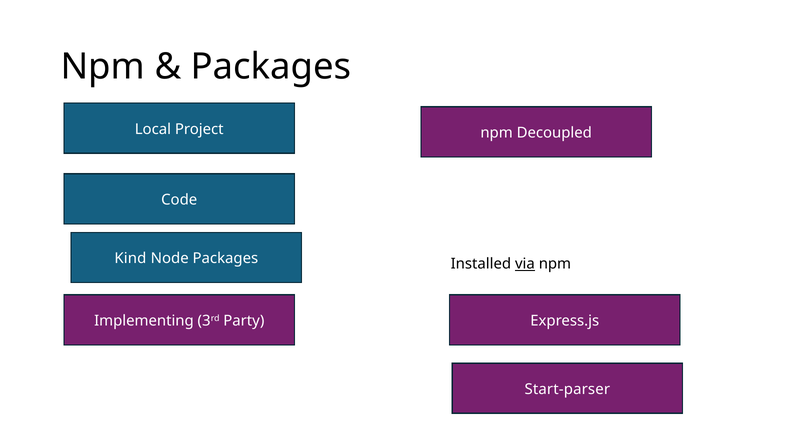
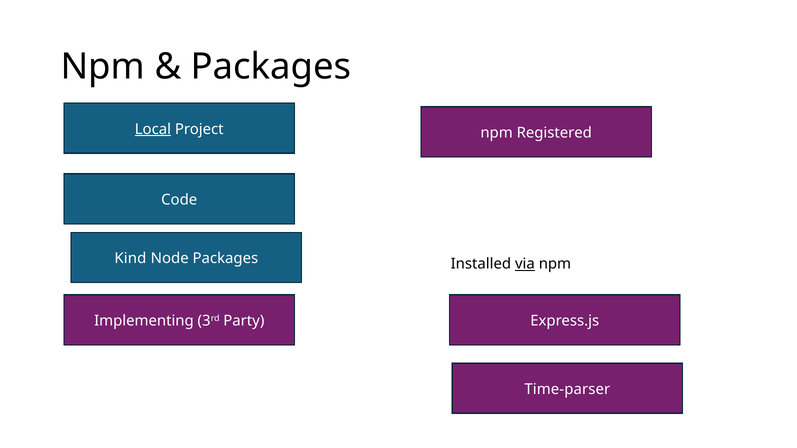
Local underline: none -> present (153, 129)
Decoupled: Decoupled -> Registered (554, 133)
Start-parser: Start-parser -> Time-parser (567, 390)
